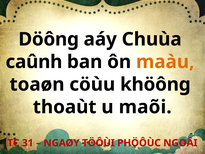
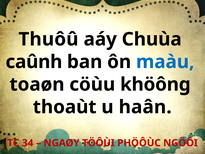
Döông: Döông -> Thuôû (48, 39)
maàu colour: orange -> blue (165, 62)
maõi: maõi -> haân (145, 107)
31: 31 -> 34 (28, 143)
NGOÂI: NGOÂI -> NGÖÔI (180, 143)
